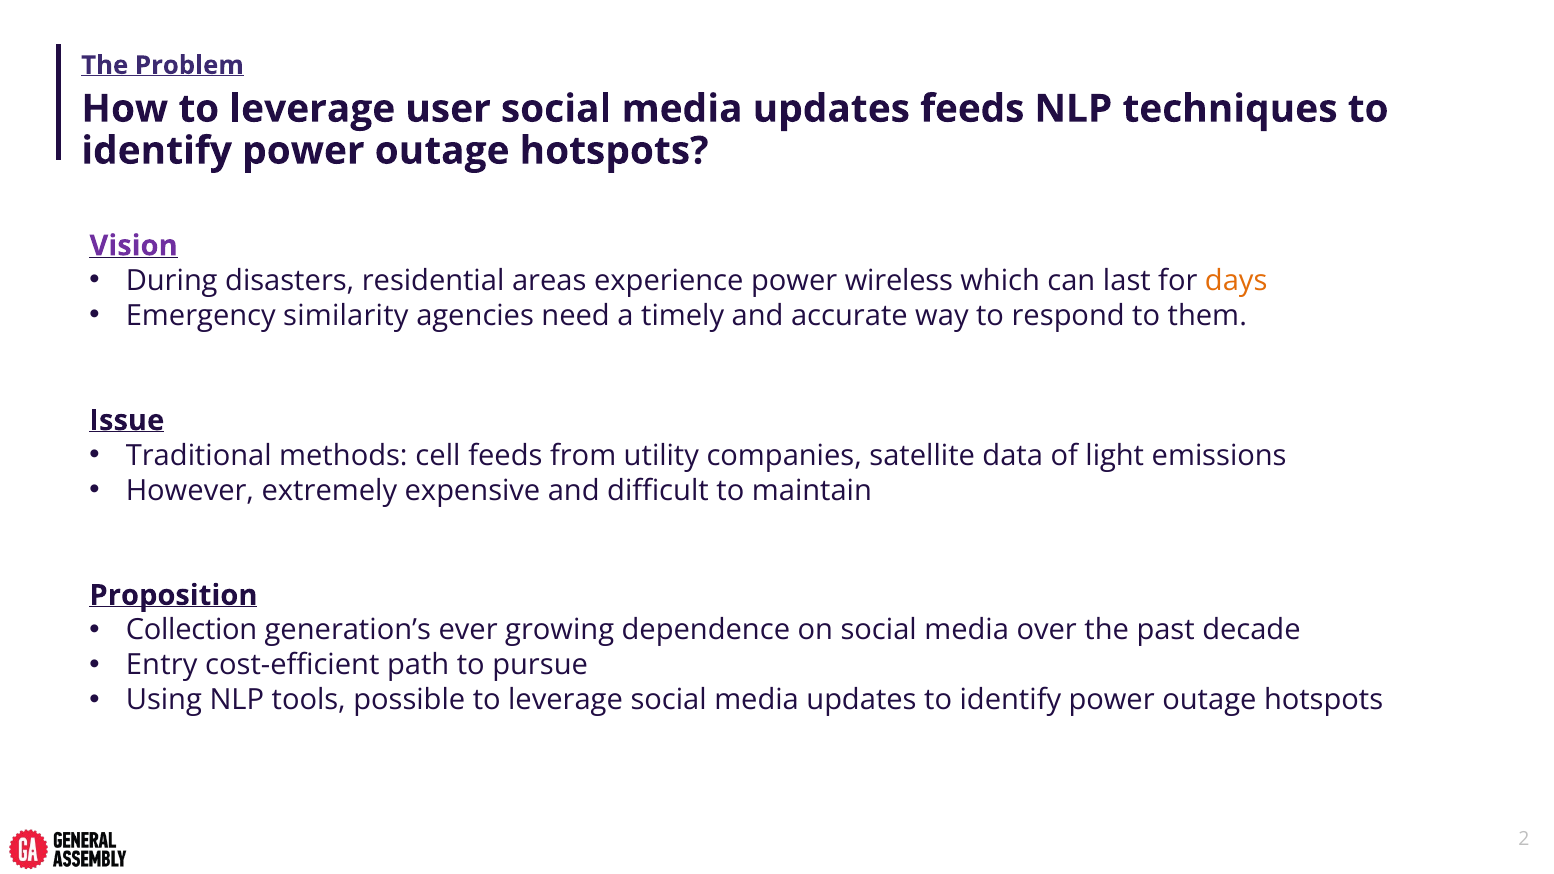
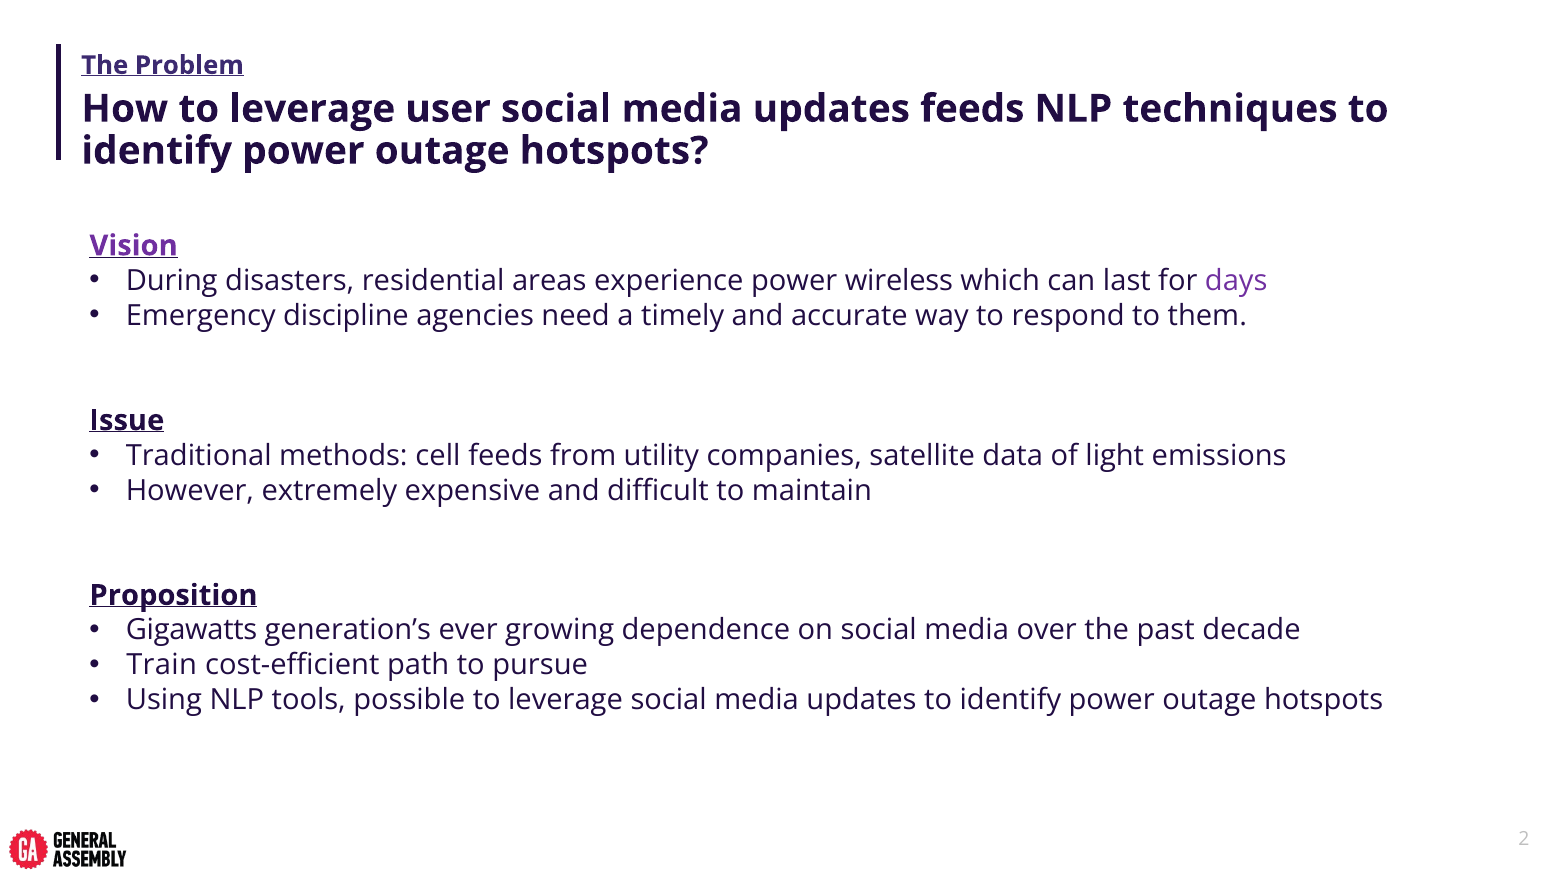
days colour: orange -> purple (1236, 281)
similarity: similarity -> discipline (346, 316)
Collection: Collection -> Gigawatts (192, 630)
Entry: Entry -> Train (162, 665)
